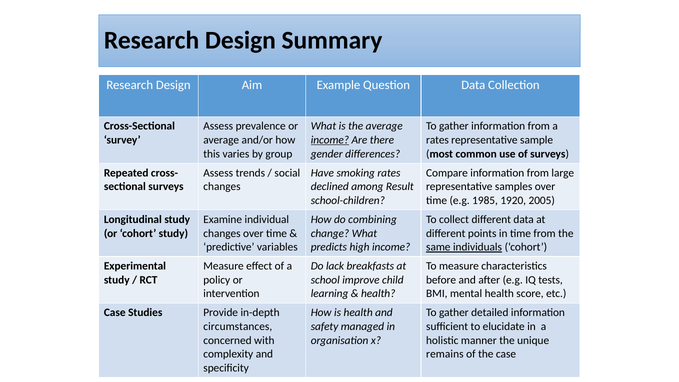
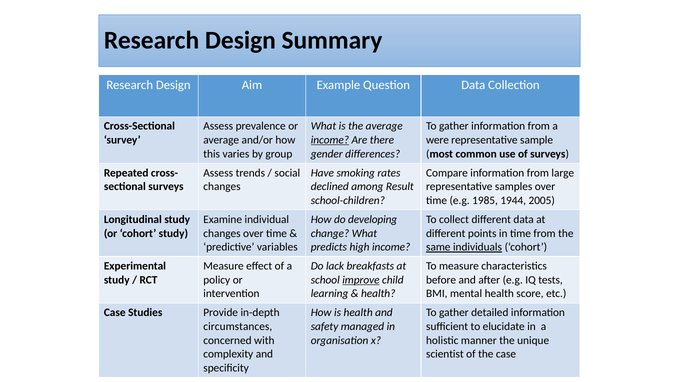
rates: rates -> were (437, 140)
1920: 1920 -> 1944 (513, 200)
combining: combining -> developing (373, 219)
improve underline: none -> present (361, 280)
remains: remains -> scientist (445, 354)
